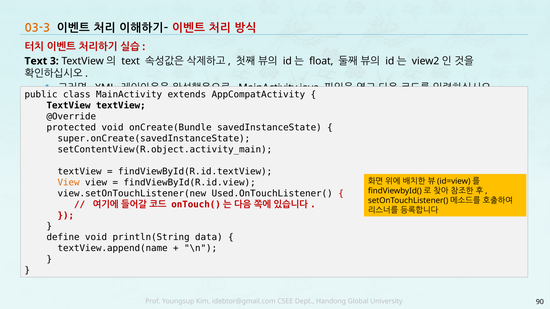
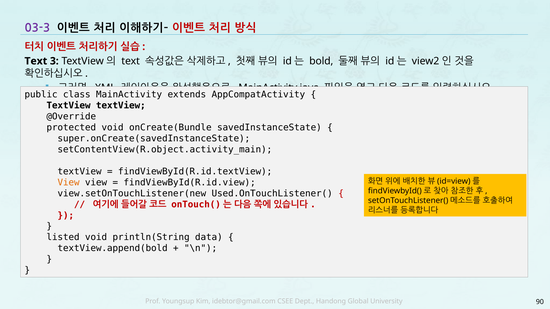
03-3 colour: orange -> purple (37, 28)
float: float -> bold (321, 61)
define: define -> listed (63, 238)
textView.append(name: textView.append(name -> textView.append(bold (113, 249)
